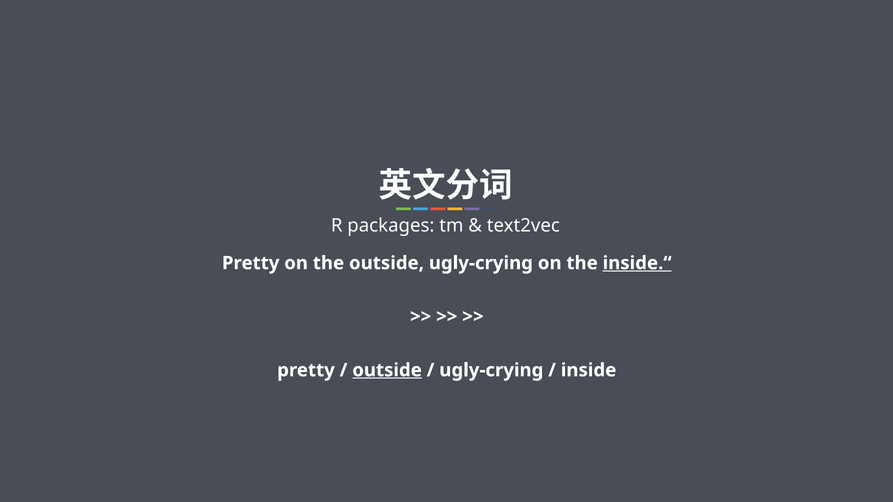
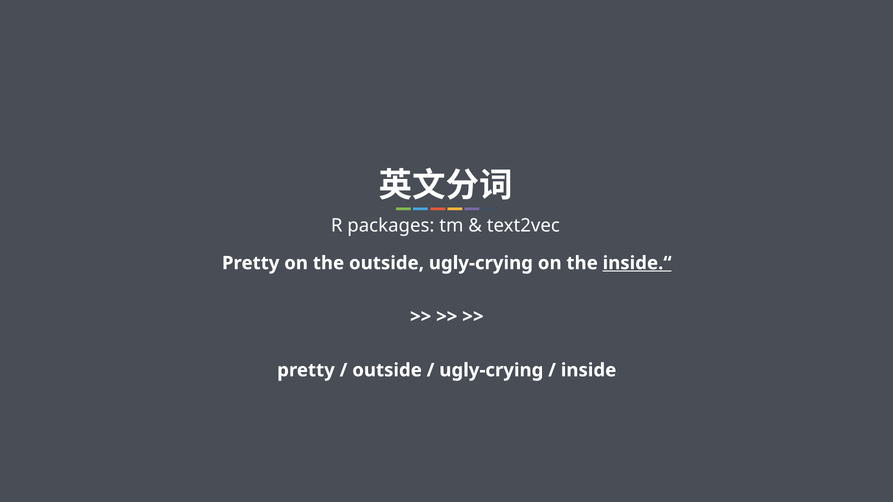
outside underline: present -> none (387, 370)
